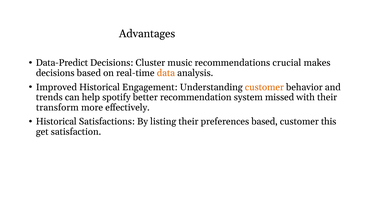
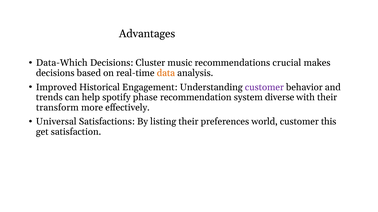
Data-Predict: Data-Predict -> Data-Which (62, 63)
customer colour: orange -> purple (264, 87)
better: better -> phase (145, 98)
missed: missed -> diverse (280, 98)
Historical: Historical -> Universal (56, 122)
preferences based: based -> world (265, 122)
